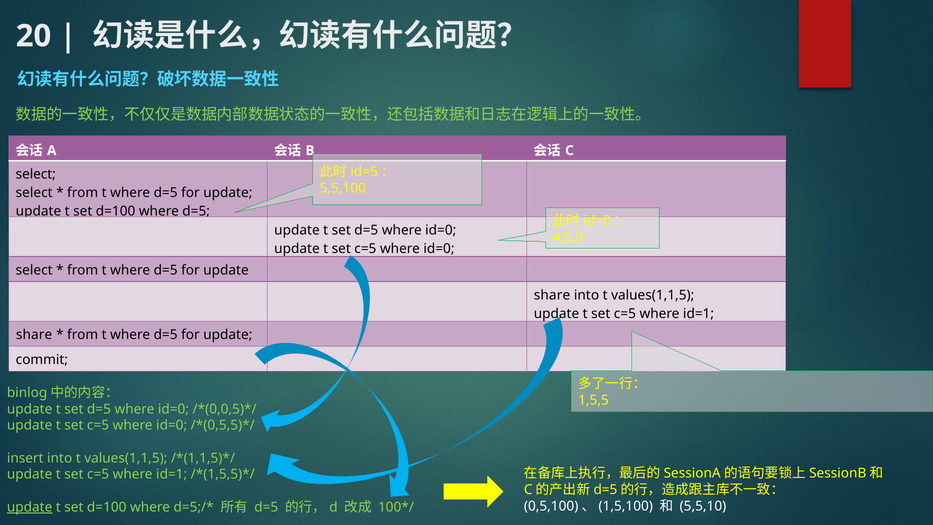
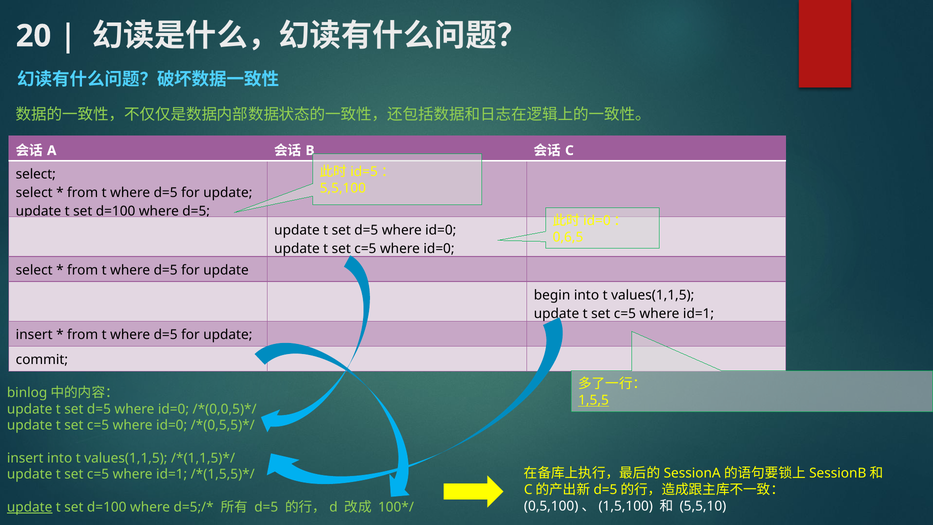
4,5,9: 4,5,9 -> 0,6,5 (568, 237)
share: share -> begin (552, 295)
share: share -> insert (34, 335)
1,5,5 underline: none -> present (594, 400)
